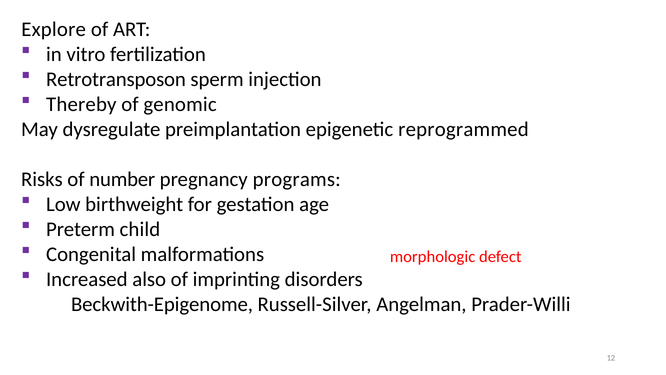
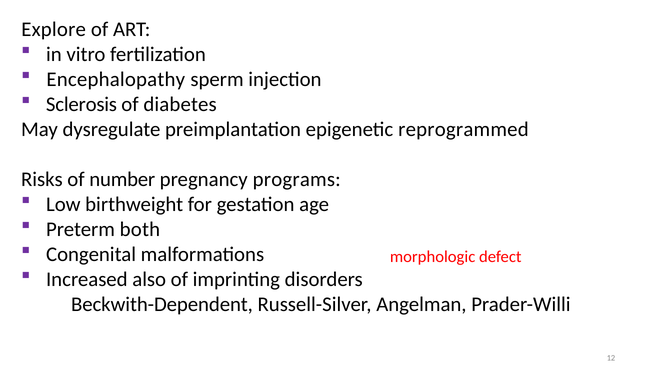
Retrotransposon: Retrotransposon -> Encephalopathy (116, 79)
Thereby: Thereby -> Sclerosis (81, 104)
genomic: genomic -> diabetes (180, 104)
child: child -> both (140, 229)
Beckwith-Epigenome: Beckwith-Epigenome -> Beckwith-Dependent (162, 304)
